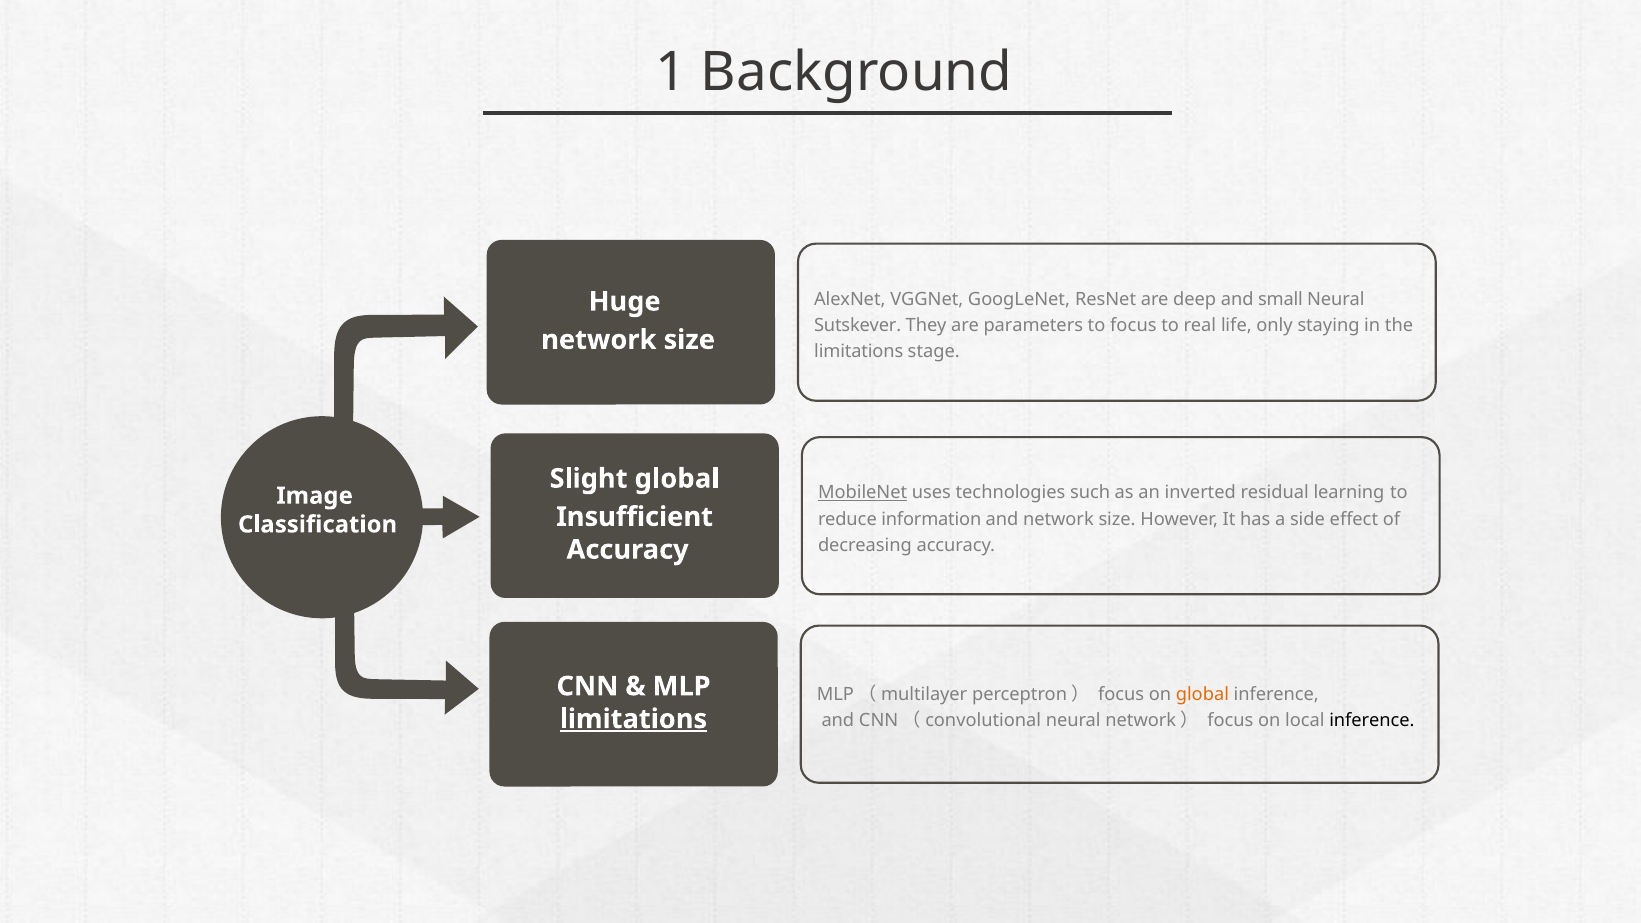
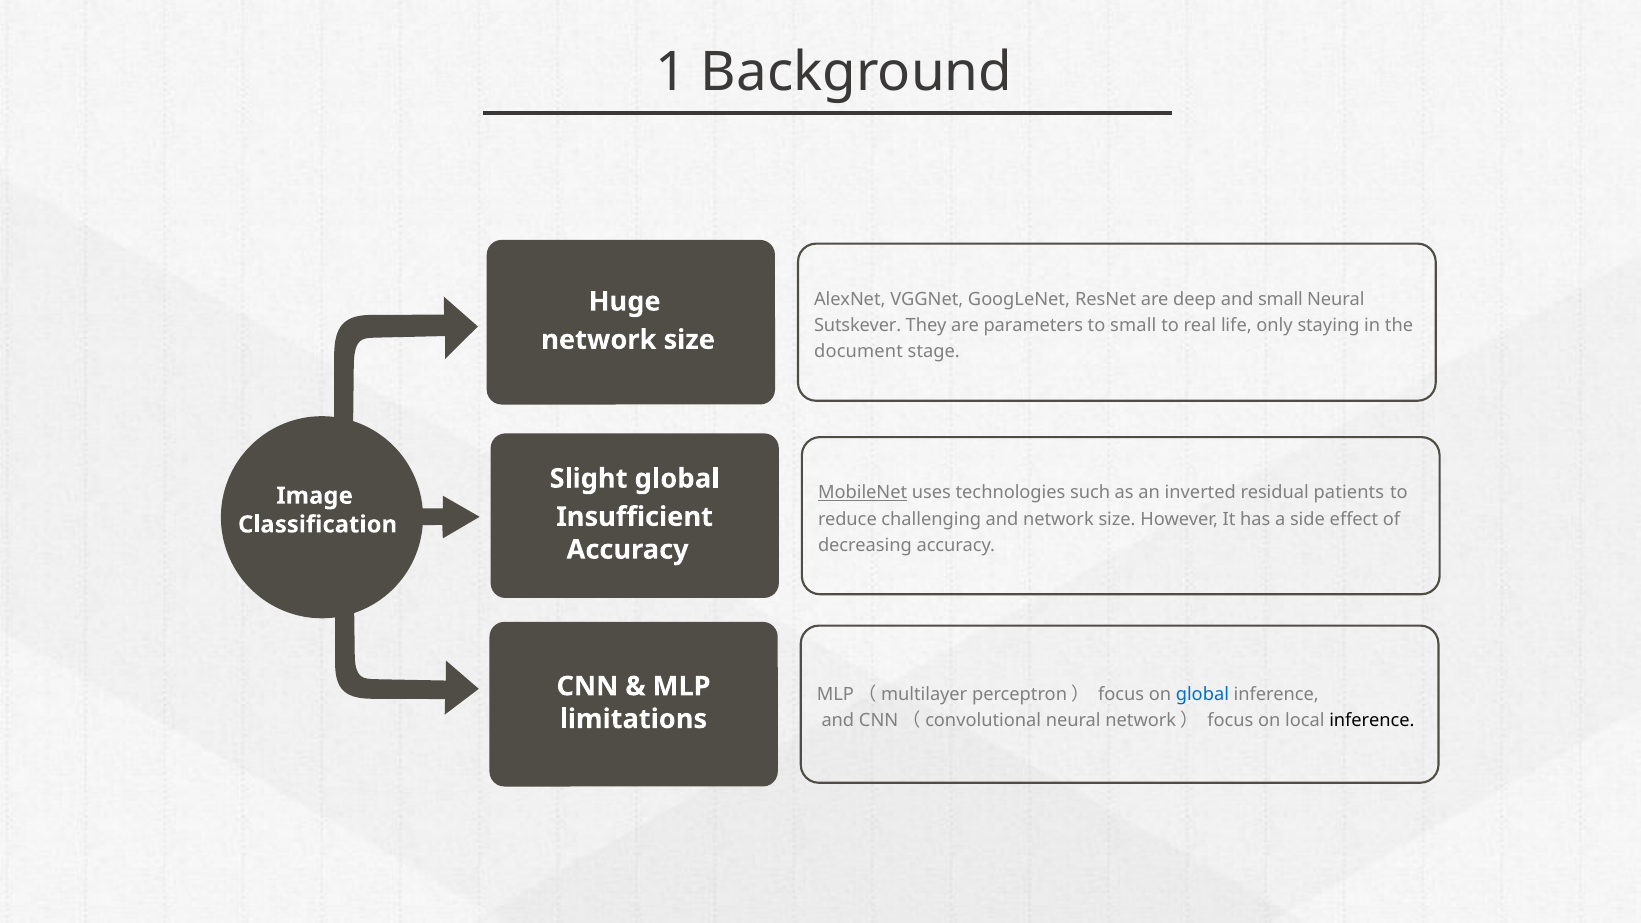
to focus: focus -> small (1133, 326)
limitations: limitations -> document (859, 352)
learning: learning -> patients (1349, 493)
information: information -> challenging (931, 519)
global colour: orange -> blue (1202, 695)
limitations underline: present -> none (633, 719)
